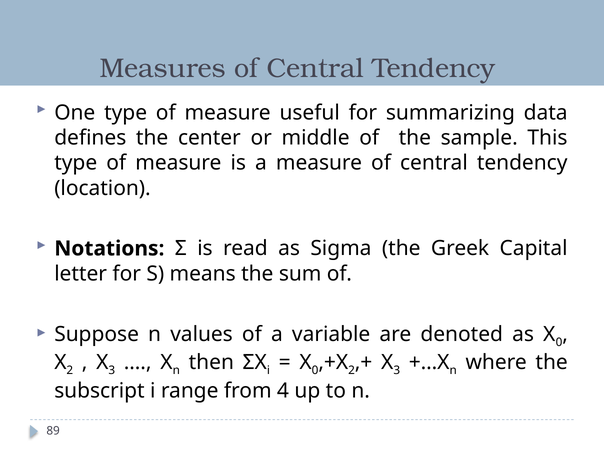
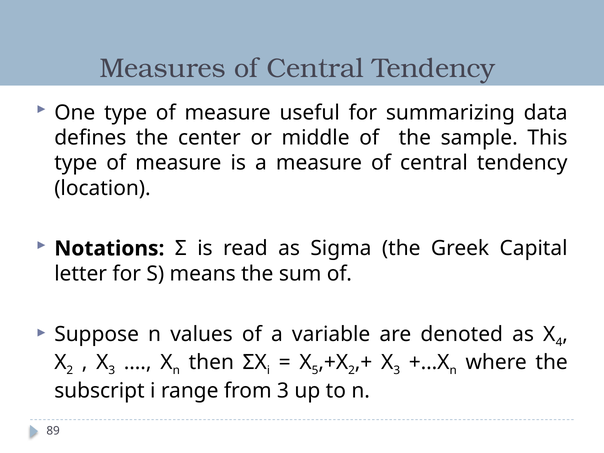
0: 0 -> 4 (559, 342)
0: 0 -> 5 (315, 371)
from 4: 4 -> 3 (283, 391)
